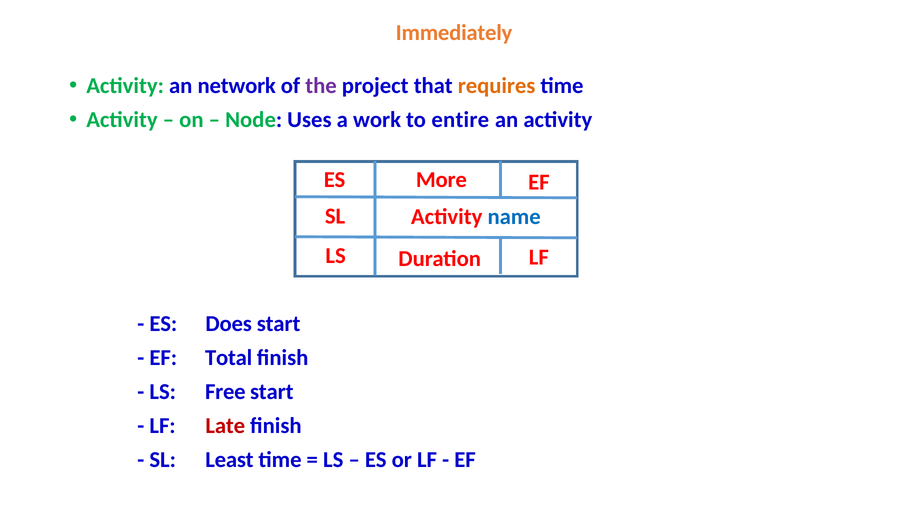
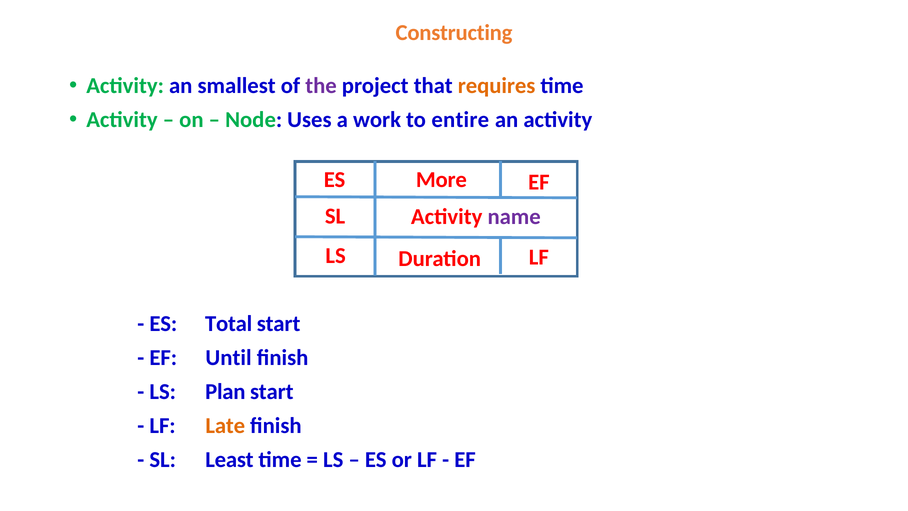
Immediately: Immediately -> Constructing (454, 33)
network: network -> smallest (237, 86)
name colour: blue -> purple (514, 217)
Does: Does -> Total (229, 324)
Total: Total -> Until (229, 358)
Free: Free -> Plan (225, 392)
Late colour: red -> orange (225, 425)
